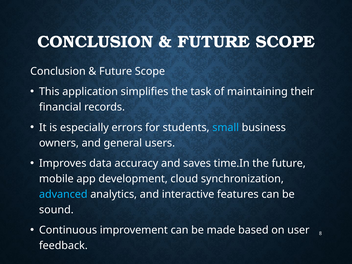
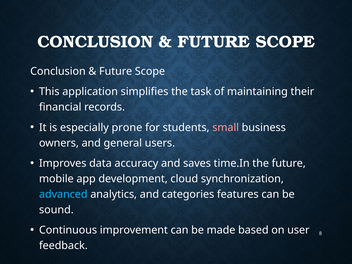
errors: errors -> prone (127, 127)
small colour: light blue -> pink (226, 127)
interactive: interactive -> categories (188, 194)
